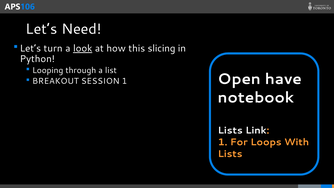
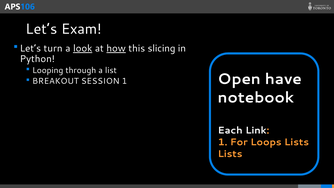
Need: Need -> Exam (81, 29)
how underline: none -> present (116, 48)
Lists: Lists -> Each (230, 130)
Loops With: With -> Lists (297, 142)
